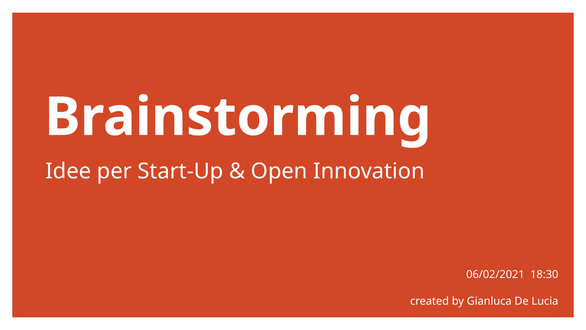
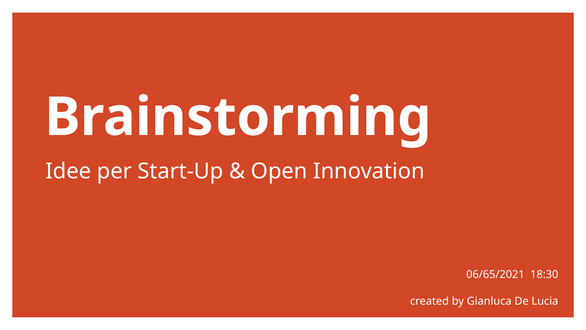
06/02/2021: 06/02/2021 -> 06/65/2021 (495, 274)
